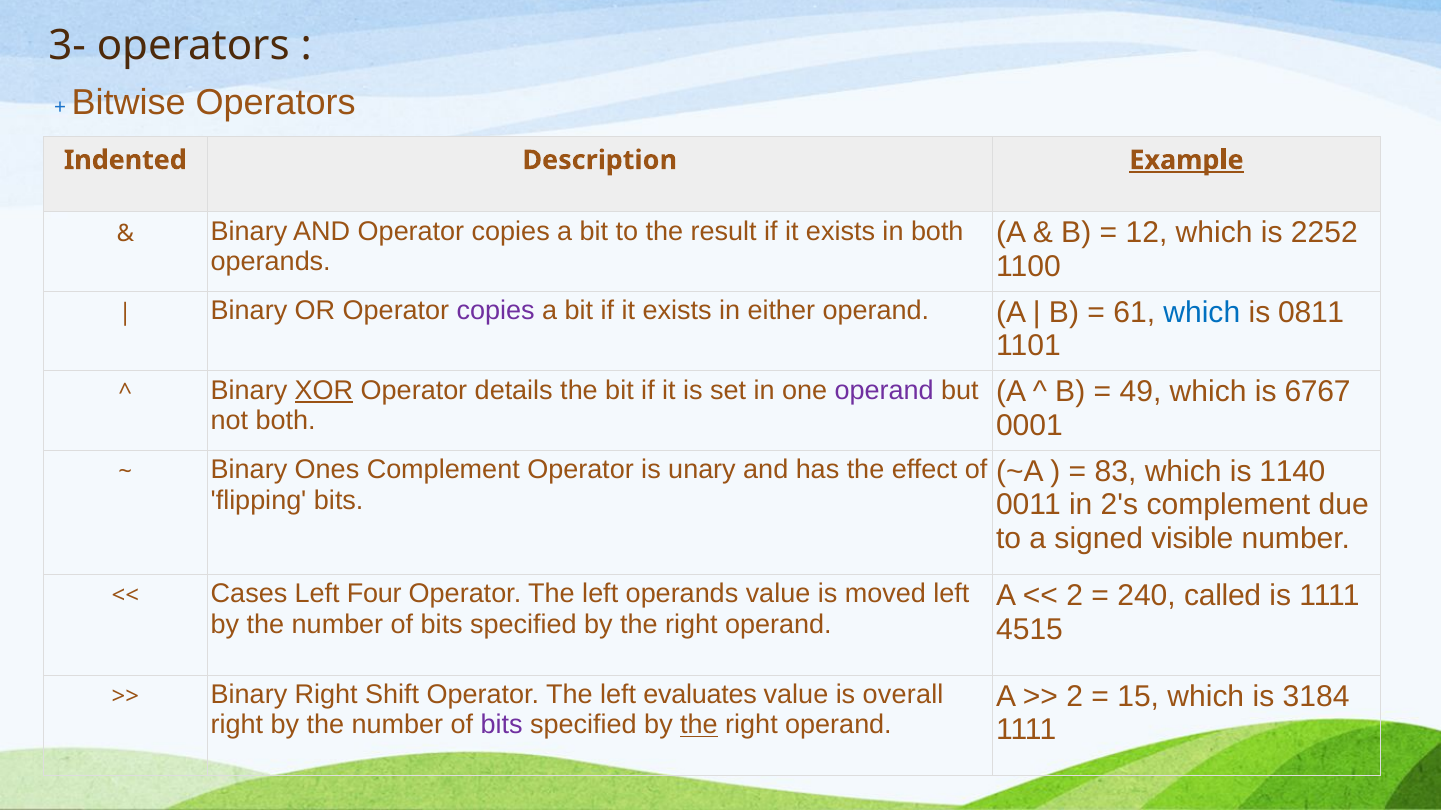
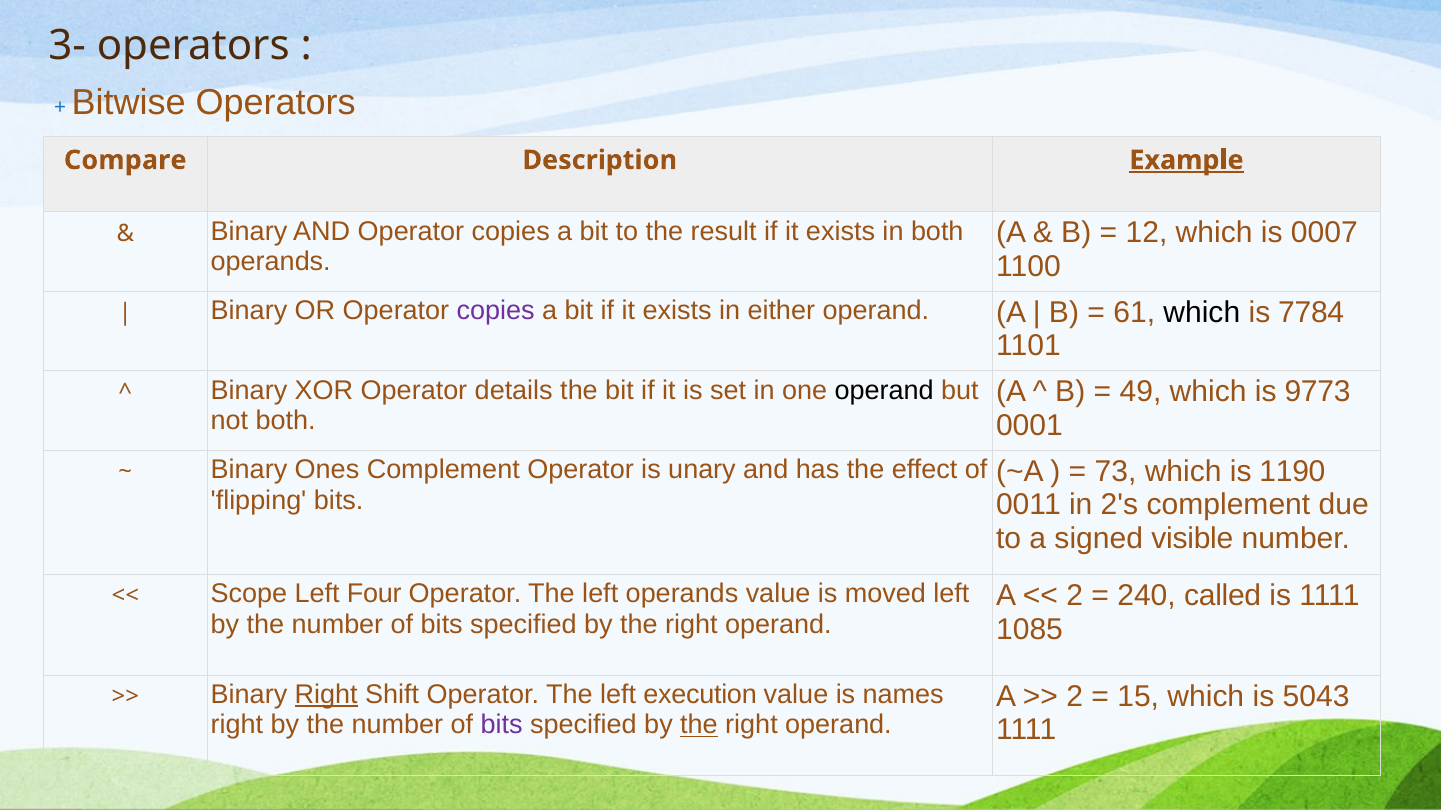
Indented: Indented -> Compare (125, 160)
2252: 2252 -> 0007 (1324, 233)
which colour: blue -> black (1202, 313)
0811: 0811 -> 7784 (1311, 313)
6767: 6767 -> 9773 (1318, 392)
XOR underline: present -> none (324, 391)
operand colour: purple -> black (884, 391)
83: 83 -> 73 (1115, 472)
1140: 1140 -> 1190 (1292, 472)
Cases: Cases -> Scope (249, 594)
4515: 4515 -> 1085 (1030, 630)
3184: 3184 -> 5043 (1316, 697)
Right underline: none -> present (326, 695)
evaluates: evaluates -> execution (700, 695)
overall: overall -> names (903, 695)
